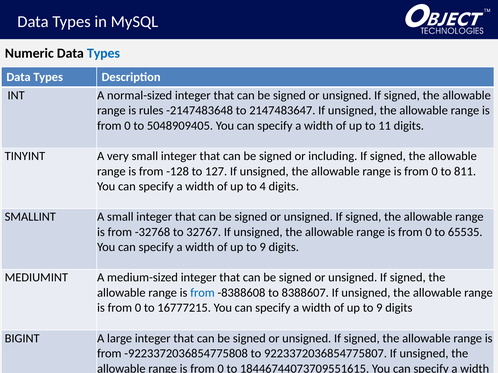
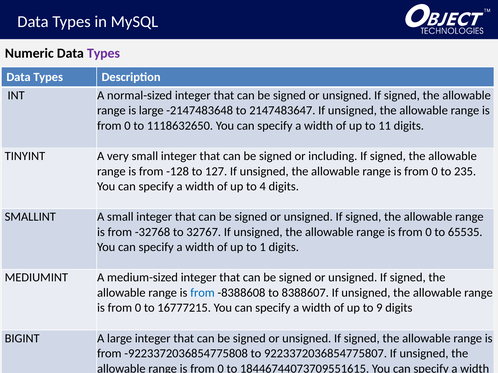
Types colour: blue -> purple (103, 53)
is rules: rules -> large (151, 111)
5048909405: 5048909405 -> 1118632650 (180, 126)
811: 811 -> 235 (465, 171)
9: 9 -> 1 (263, 247)
